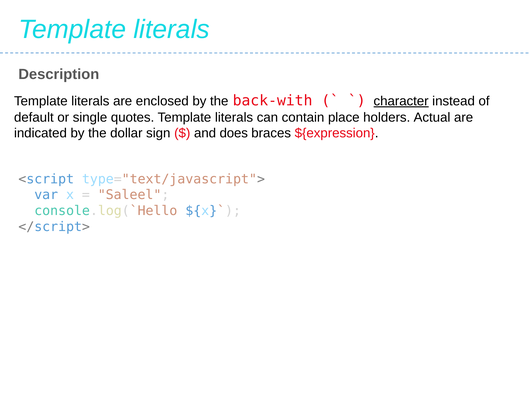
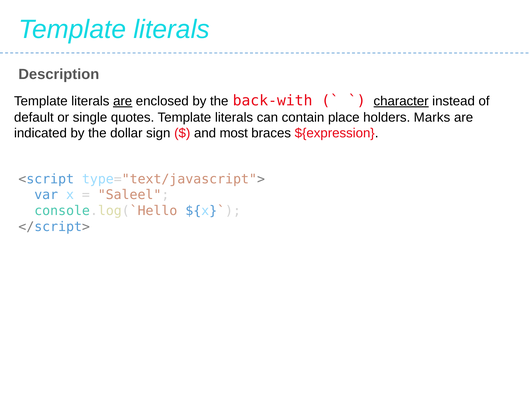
are underline: none -> present (123, 101)
Actual: Actual -> Marks (432, 117)
does: does -> most (234, 133)
